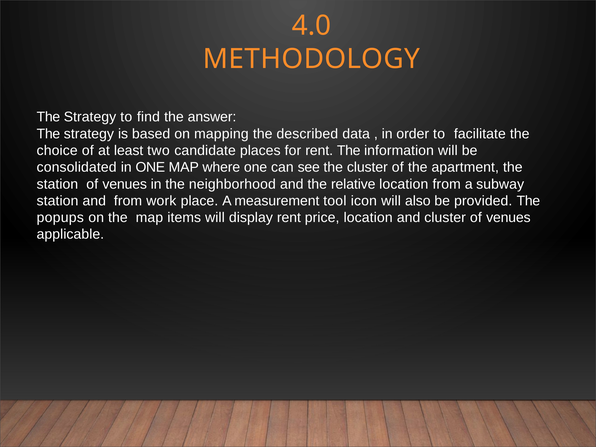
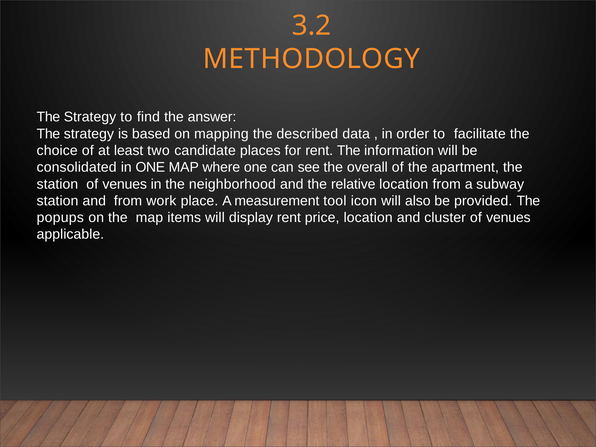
4.0: 4.0 -> 3.2 (312, 26)
the cluster: cluster -> overall (367, 167)
